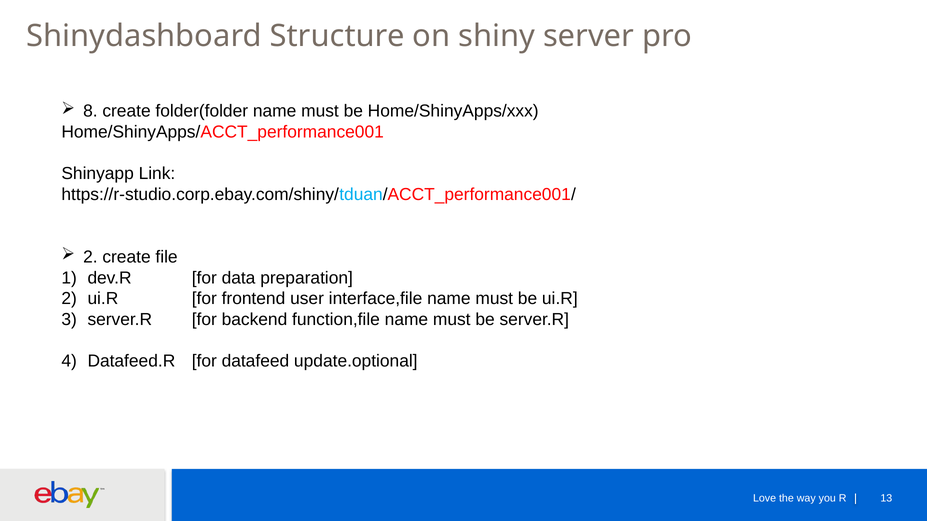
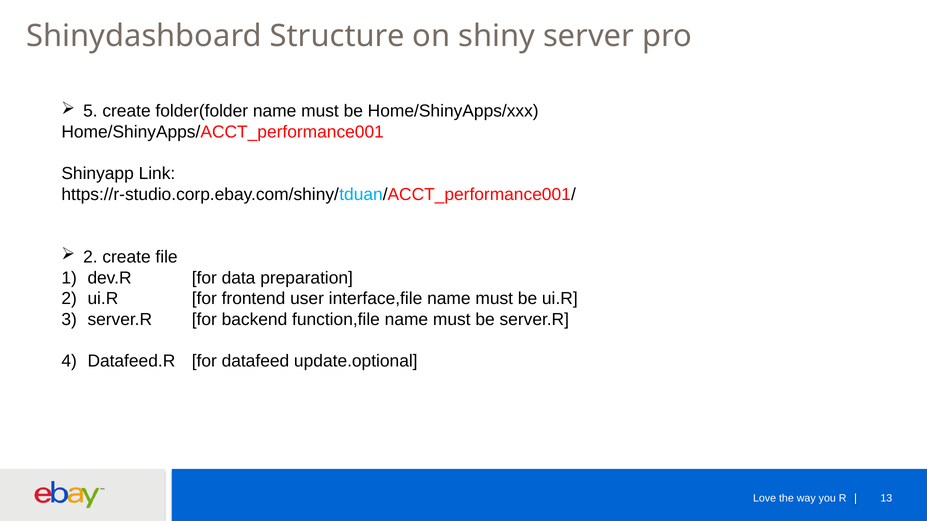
8: 8 -> 5 (90, 111)
